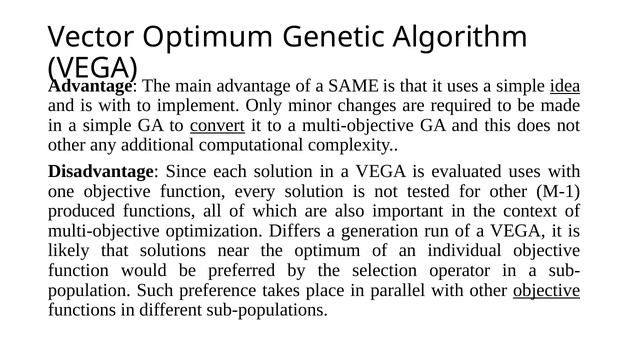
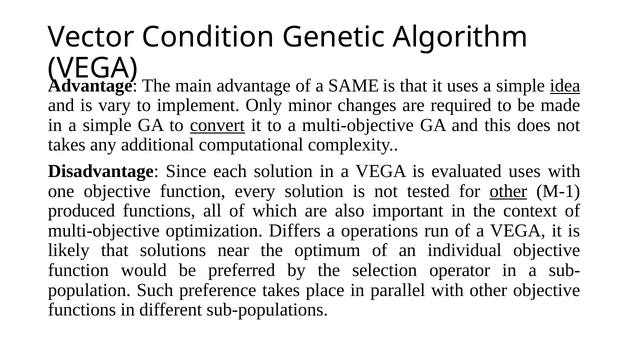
Vector Optimum: Optimum -> Condition (208, 37)
is with: with -> vary (115, 105)
other: other -> takes (67, 145)
other underline: none -> present (508, 191)
generation: generation -> operations (380, 231)
objective underline: present -> none (547, 290)
